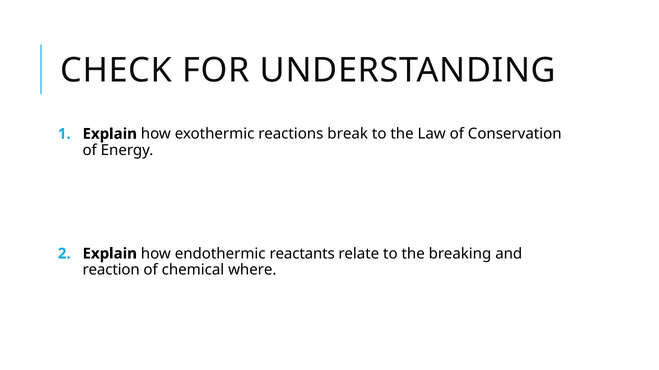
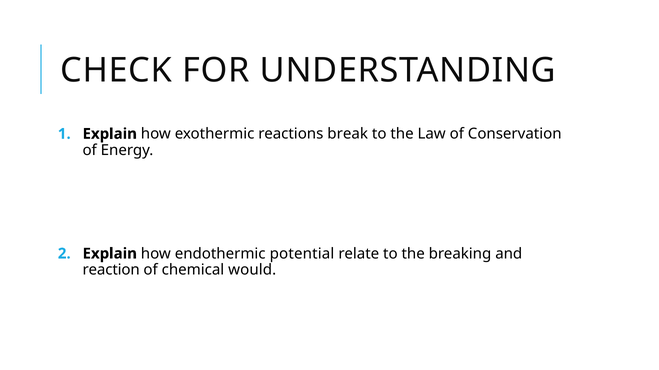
reactants: reactants -> potential (302, 254)
where: where -> would (252, 270)
